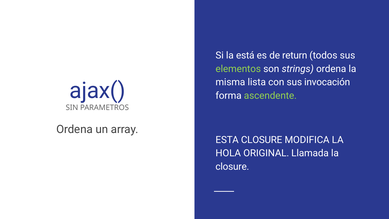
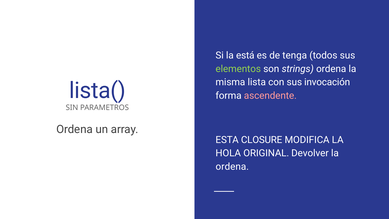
return: return -> tenga (295, 55)
ajax(: ajax( -> lista( (97, 91)
ascendente colour: light green -> pink (270, 96)
Llamada: Llamada -> Devolver (310, 153)
closure: closure -> ordena (232, 167)
